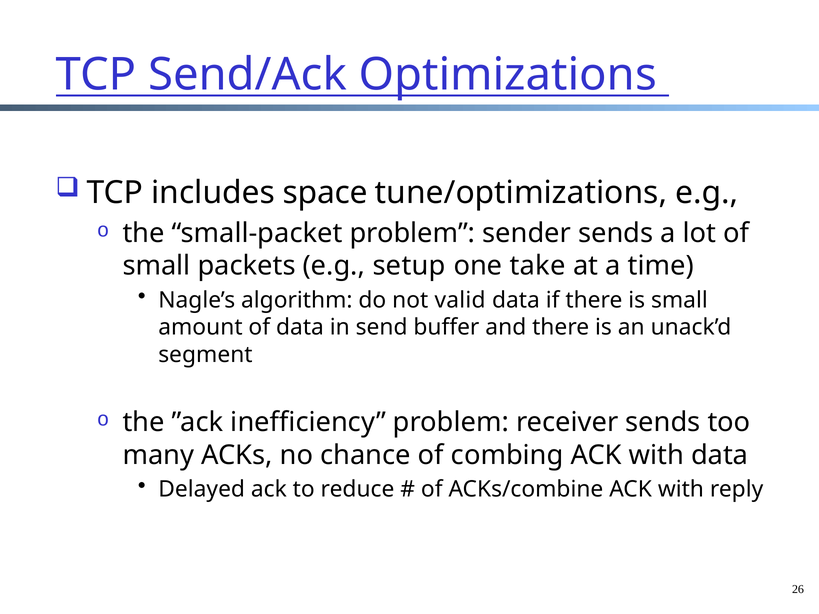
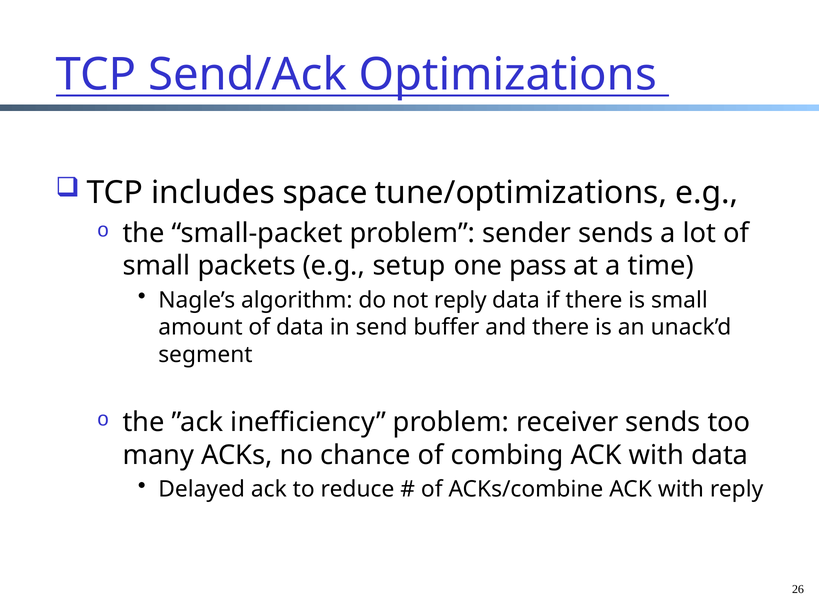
take: take -> pass (538, 266)
not valid: valid -> reply (460, 300)
